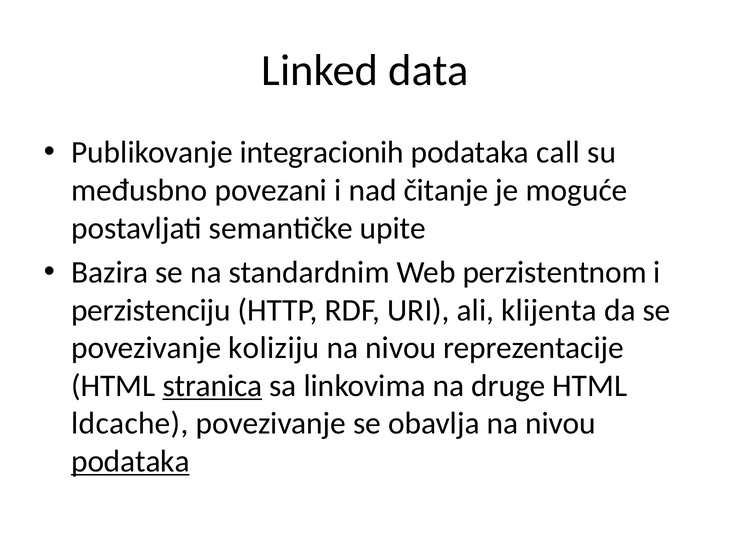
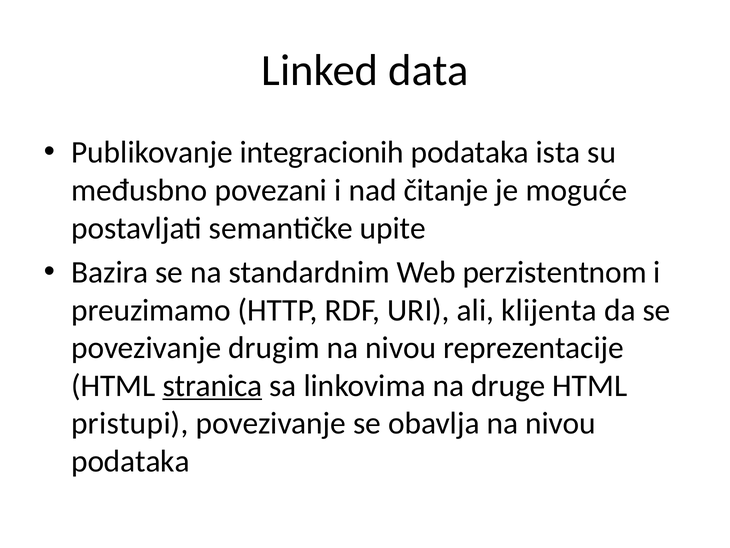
call: call -> ista (558, 152)
perzistenciju: perzistenciju -> preuzimamo (151, 310)
koliziju: koliziju -> drugim (274, 348)
ldcache: ldcache -> pristupi (130, 423)
podataka underline: present -> none (130, 461)
